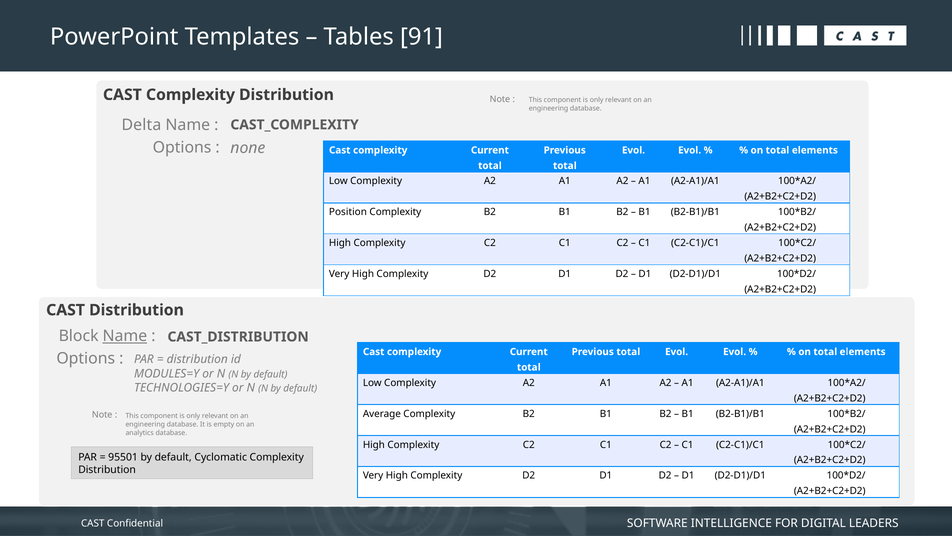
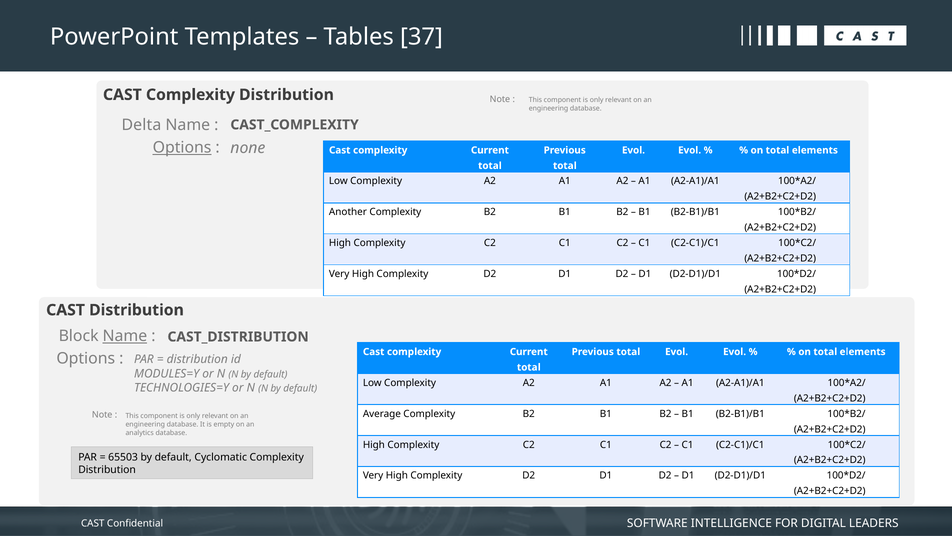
91: 91 -> 37 (422, 37)
Options underline: none -> present (182, 147)
Position: Position -> Another (348, 212)
95501: 95501 -> 65503 (123, 457)
